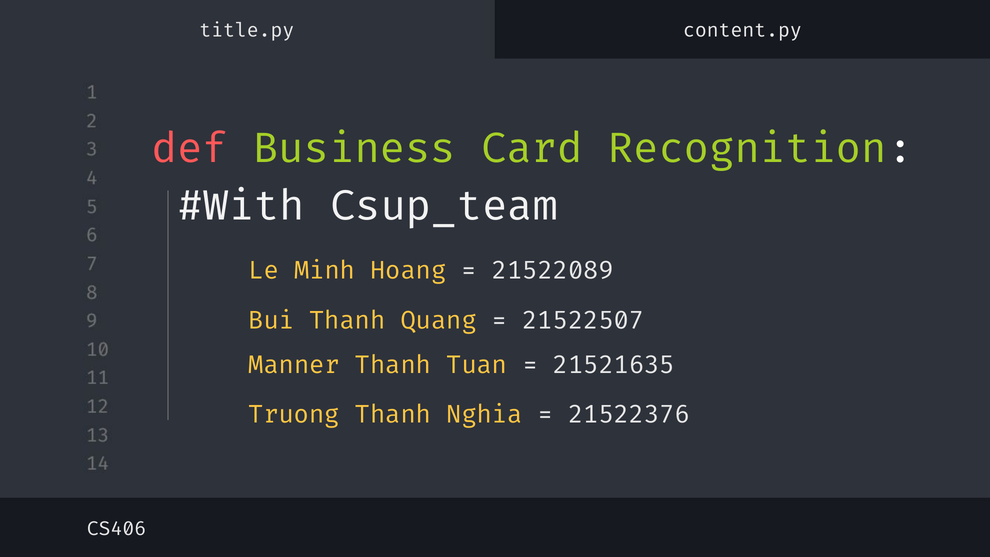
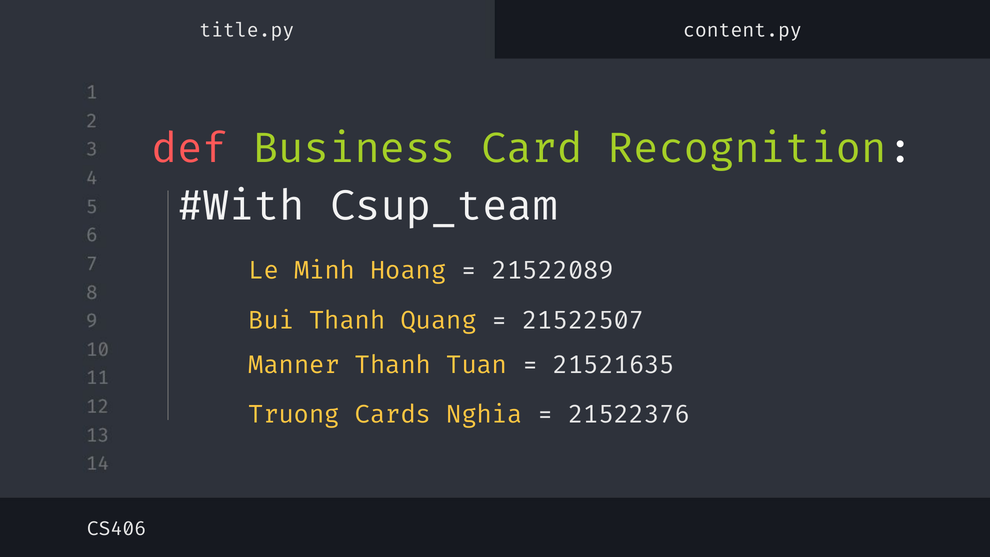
Truong Thanh: Thanh -> Cards (393, 415)
